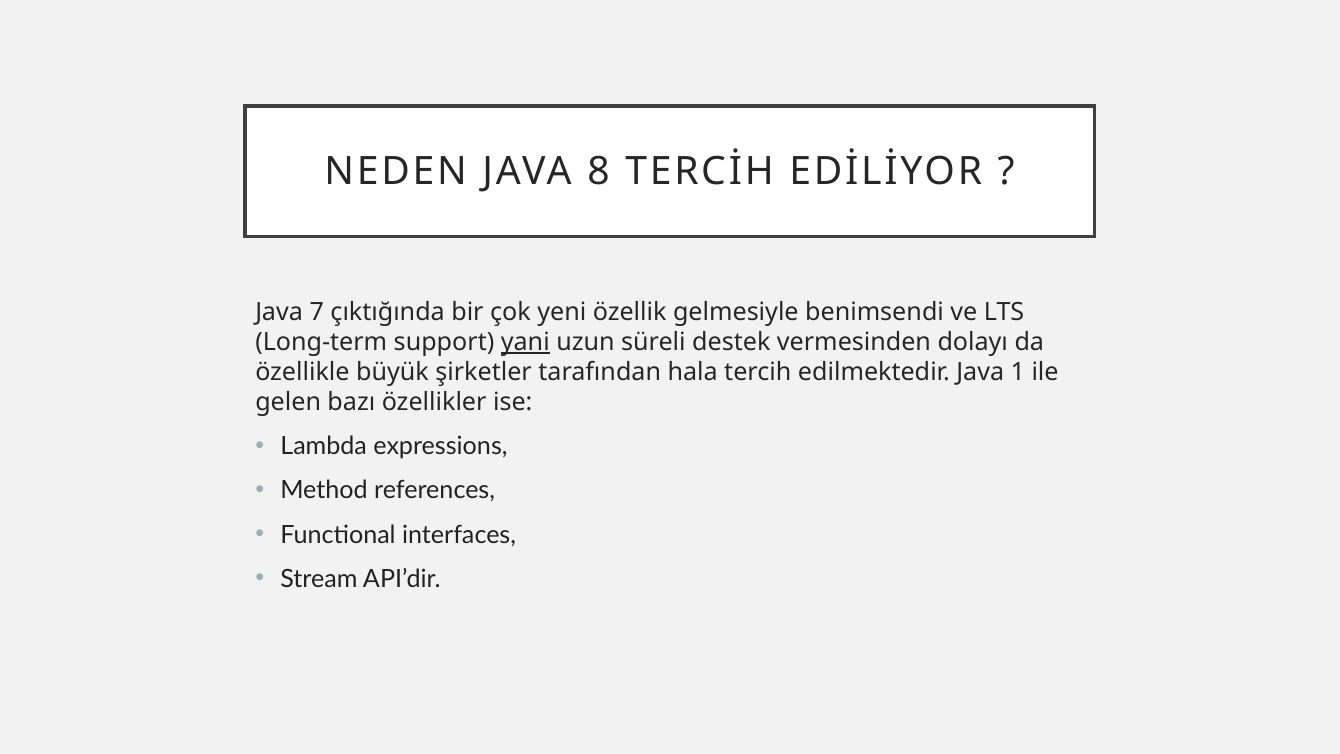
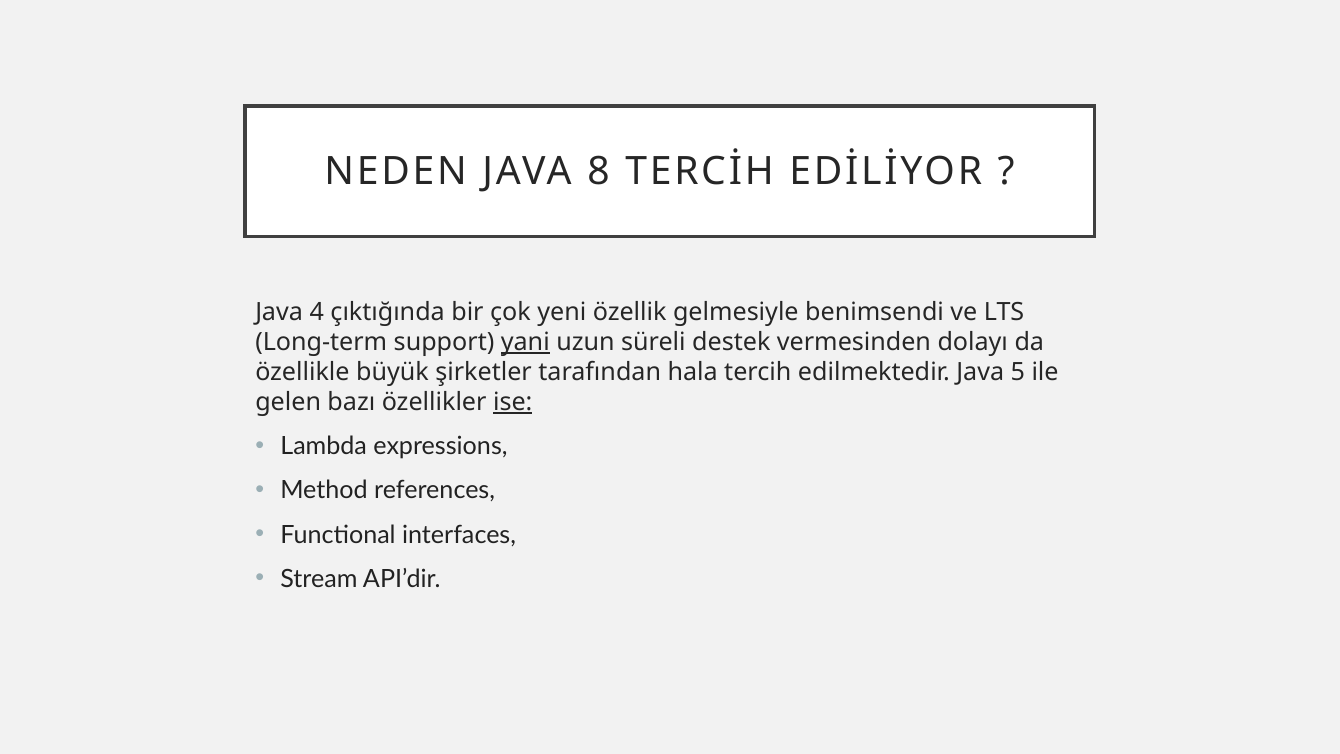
7: 7 -> 4 (317, 312)
1: 1 -> 5 (1018, 372)
ise underline: none -> present (513, 402)
